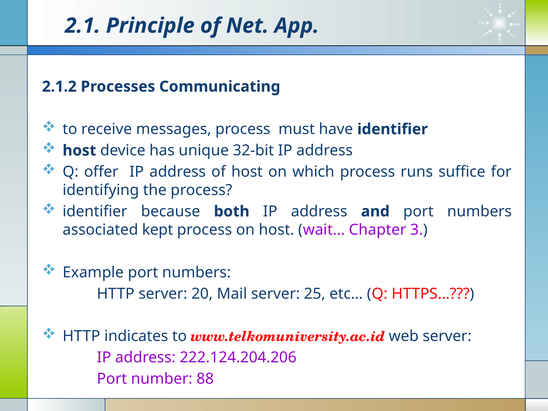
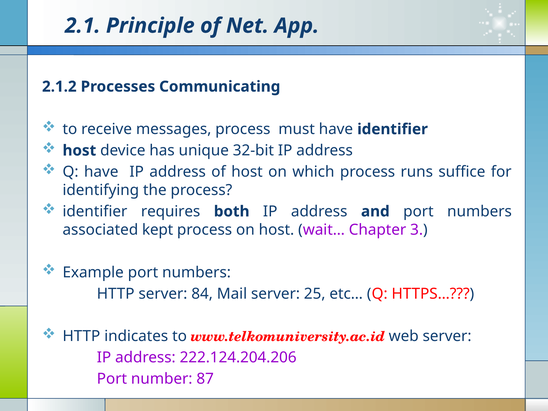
Q offer: offer -> have (101, 172)
because: because -> requires (171, 211)
20: 20 -> 84 (202, 294)
88: 88 -> 87 (205, 379)
